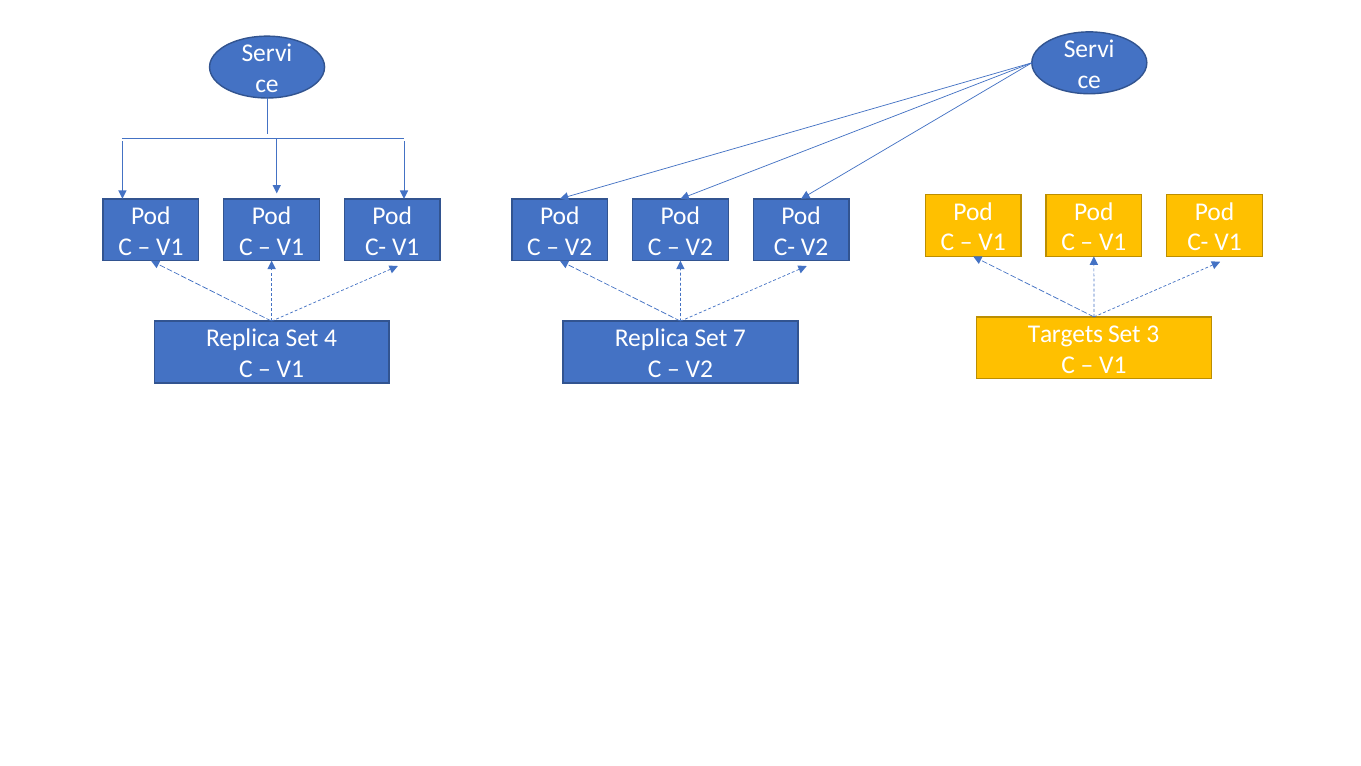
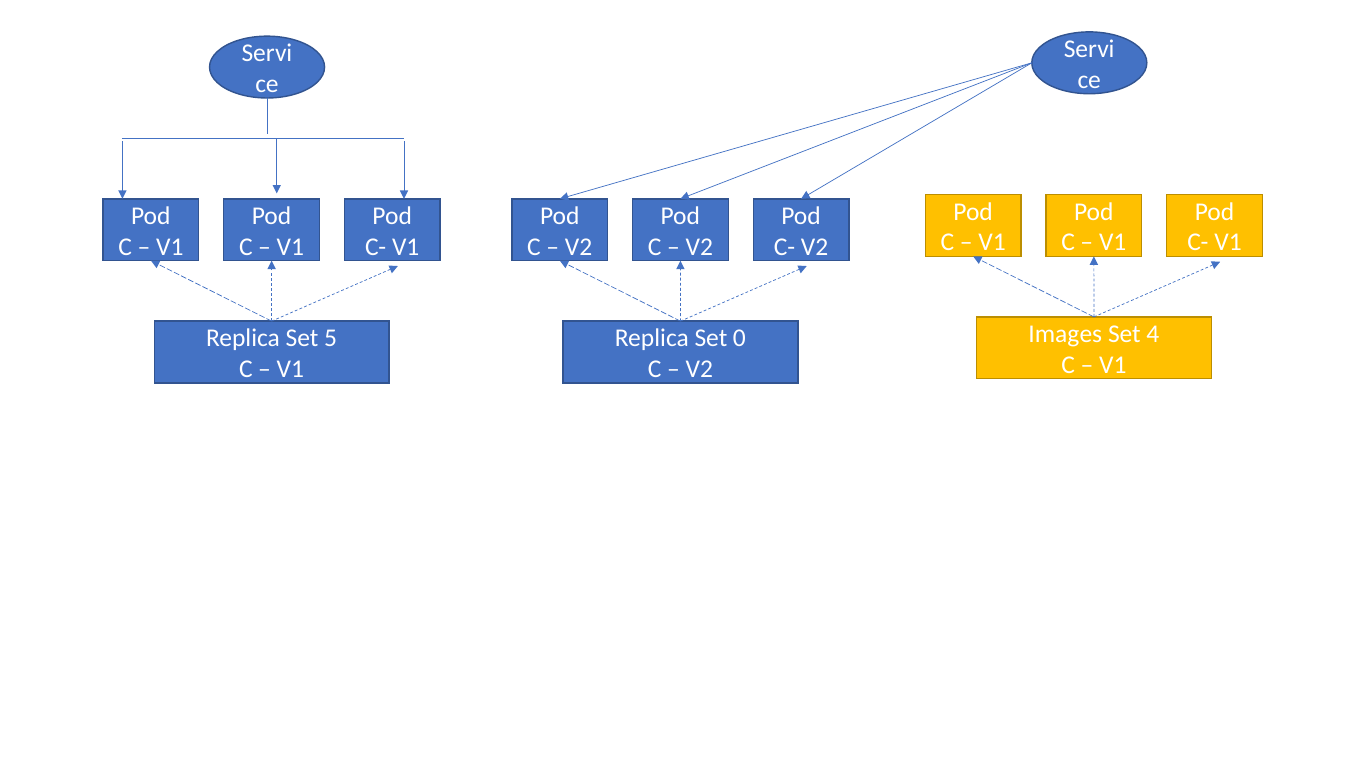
Targets: Targets -> Images (1065, 334)
3: 3 -> 4 (1153, 334)
4: 4 -> 5 (331, 338)
7: 7 -> 0 (739, 338)
